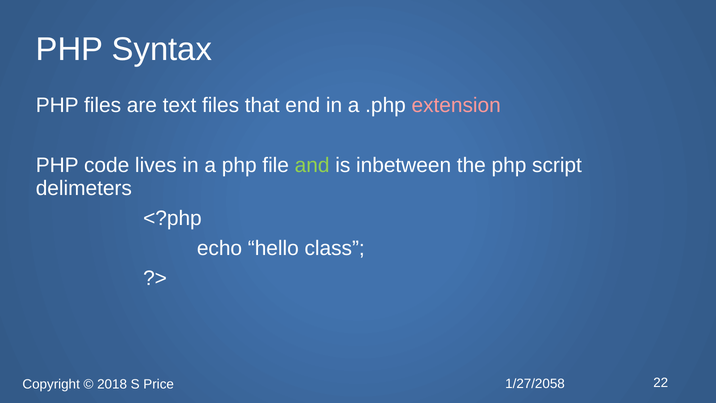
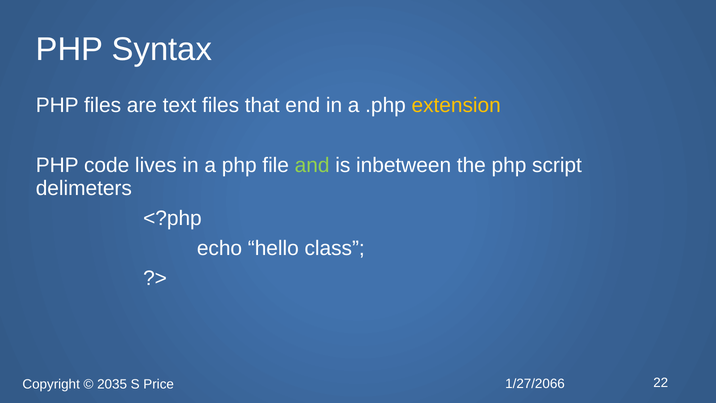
extension colour: pink -> yellow (456, 105)
1/27/2058: 1/27/2058 -> 1/27/2066 (535, 384)
2018: 2018 -> 2035 (112, 384)
